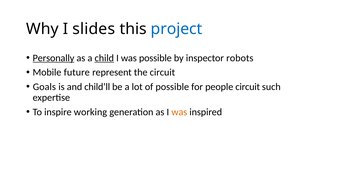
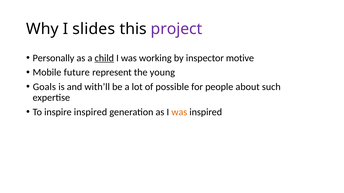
project colour: blue -> purple (177, 29)
Personally underline: present -> none (54, 58)
was possible: possible -> working (155, 58)
robots: robots -> motive (240, 58)
the circuit: circuit -> young (162, 73)
child’ll: child’ll -> with’ll (97, 87)
people circuit: circuit -> about (248, 87)
inspire working: working -> inspired (90, 112)
